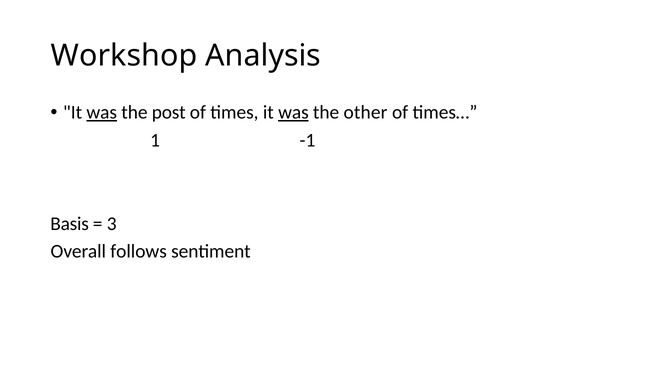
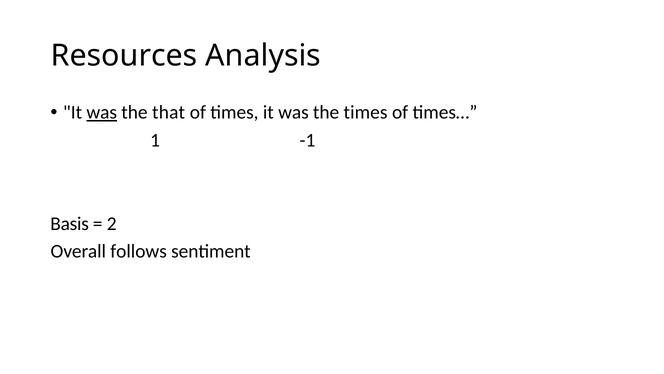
Workshop: Workshop -> Resources (124, 56)
post: post -> that (169, 112)
was underline: present -> none (293, 112)
the other: other -> times (366, 112)
3: 3 -> 2 (112, 223)
